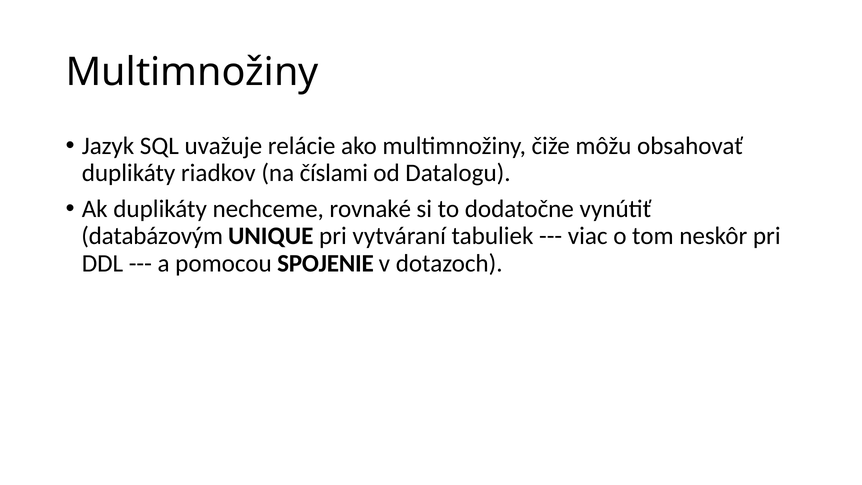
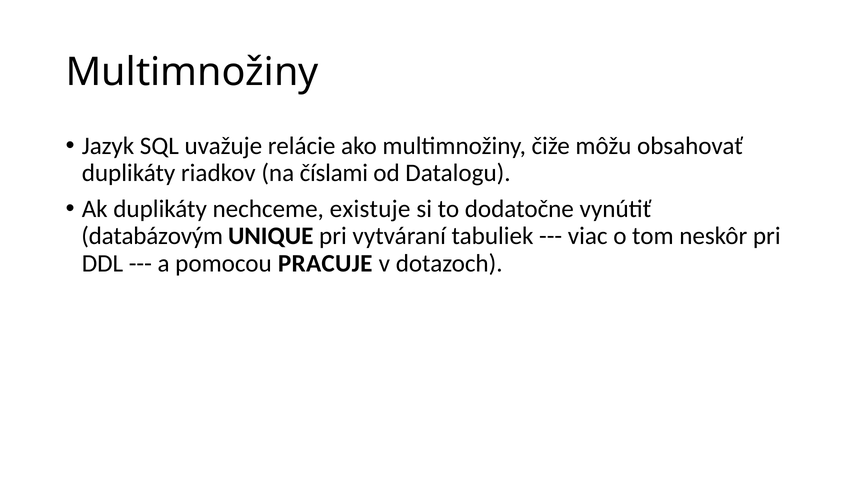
rovnaké: rovnaké -> existuje (370, 209)
SPOJENIE: SPOJENIE -> PRACUJE (325, 263)
